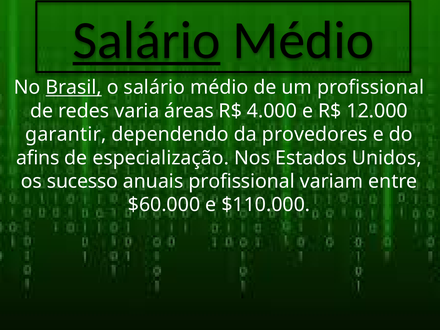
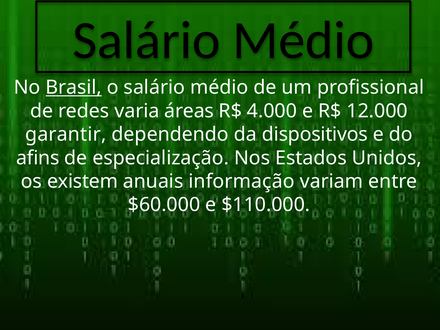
Salário underline: present -> none (146, 40)
provedores: provedores -> dispositivos (315, 134)
sucesso: sucesso -> existem (83, 181)
anuais profissional: profissional -> informação (242, 181)
